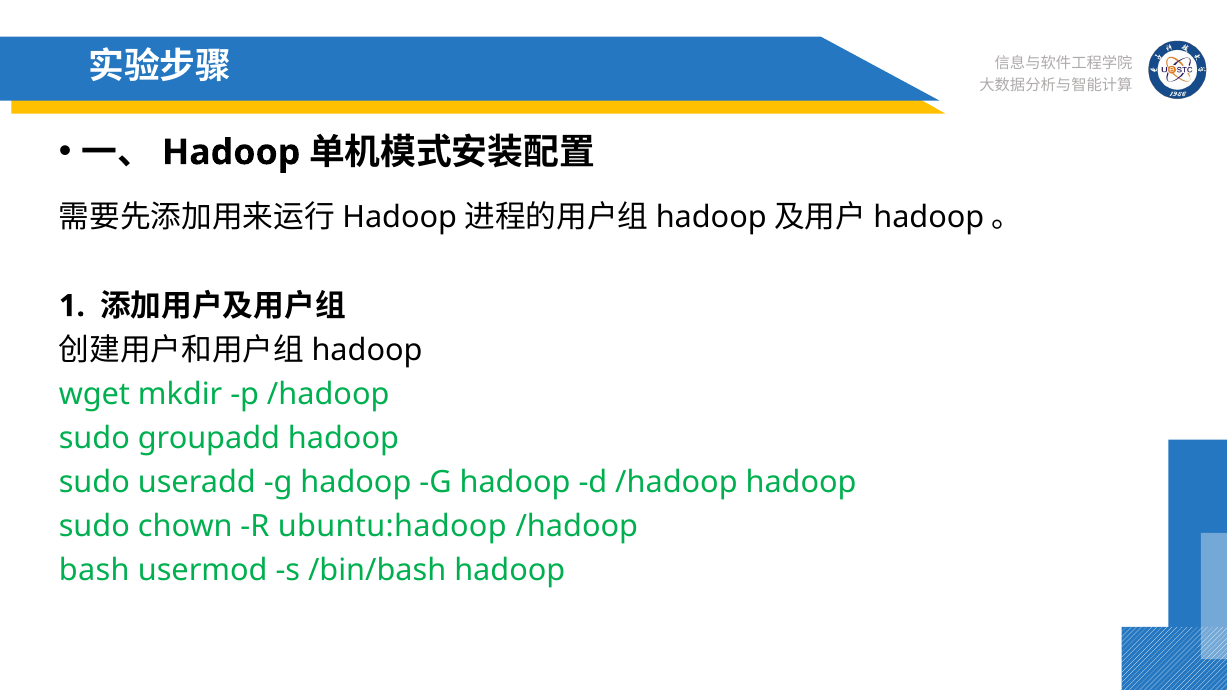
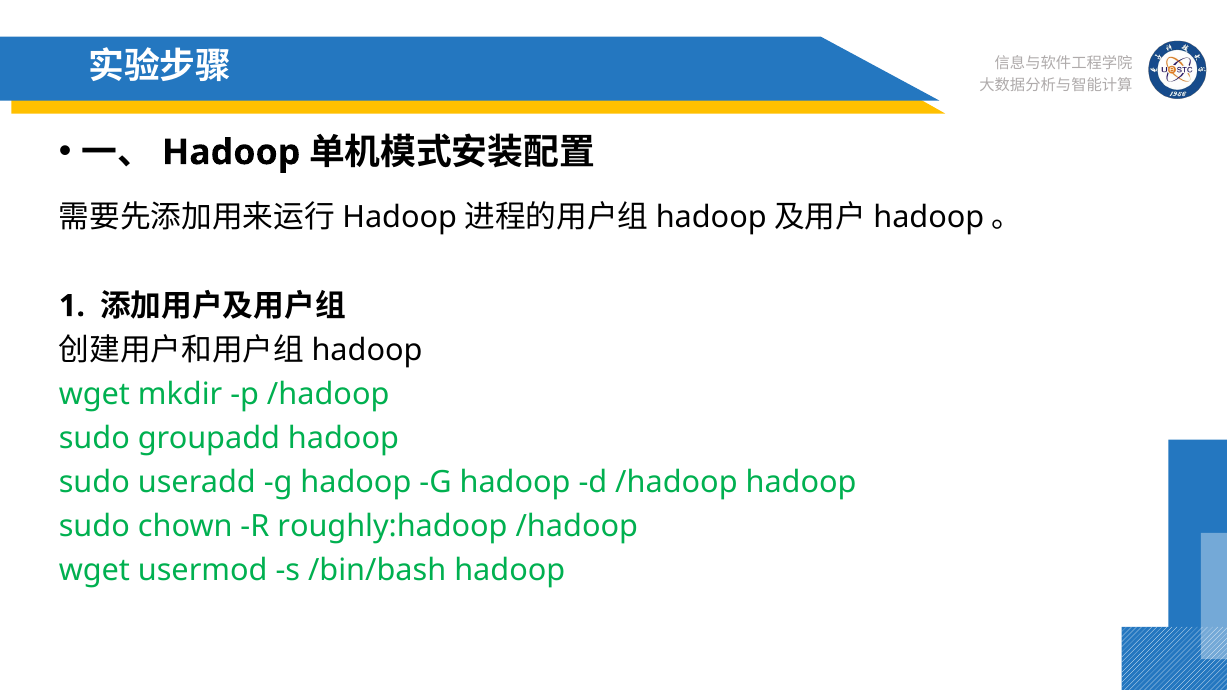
ubuntu:hadoop: ubuntu:hadoop -> roughly:hadoop (393, 527)
bash: bash -> wget (94, 571)
